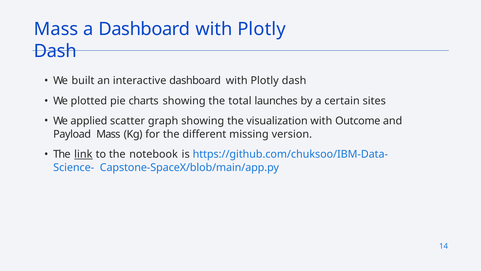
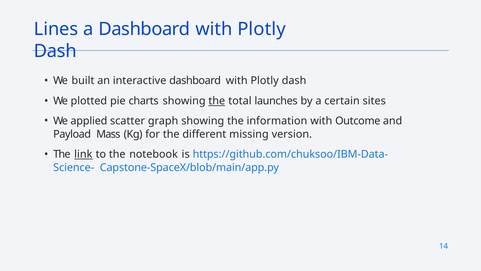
Mass: Mass -> Lines (56, 29)
the underline: none -> present (217, 101)
visualization: visualization -> information (277, 121)
